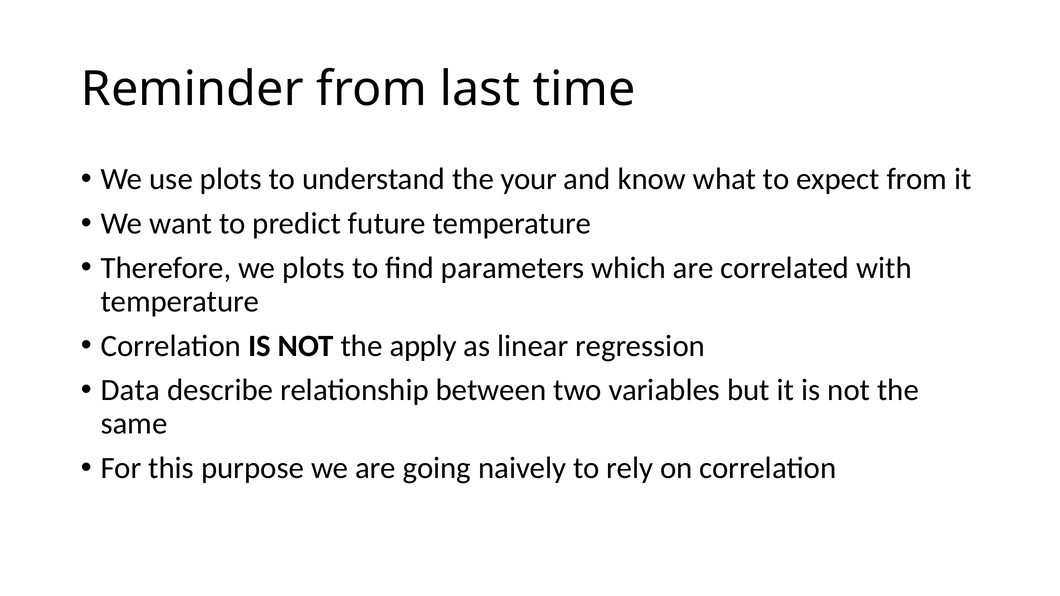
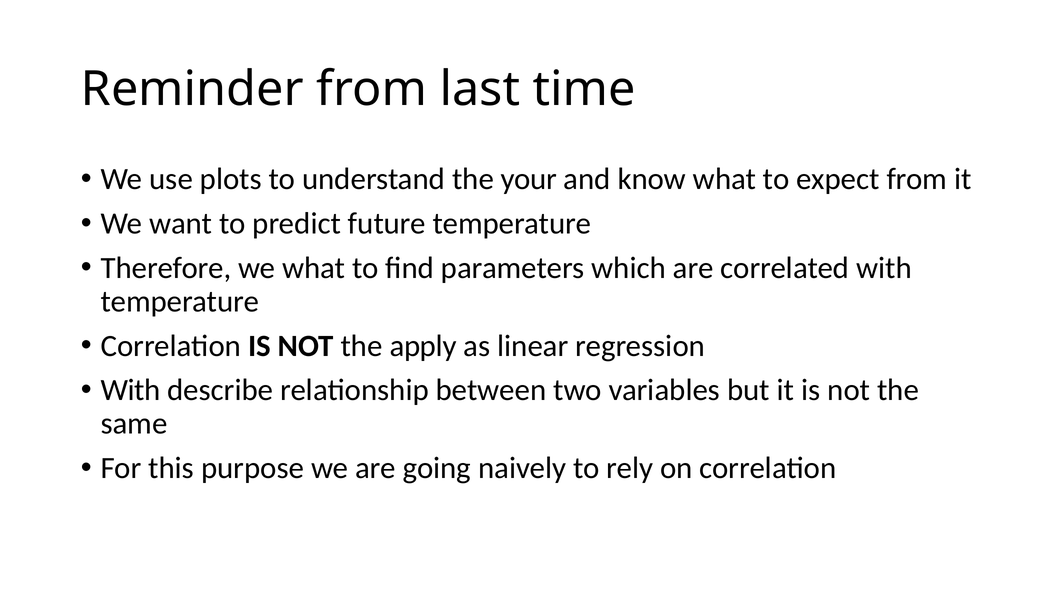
we plots: plots -> what (314, 268)
Data: Data -> With (131, 390)
